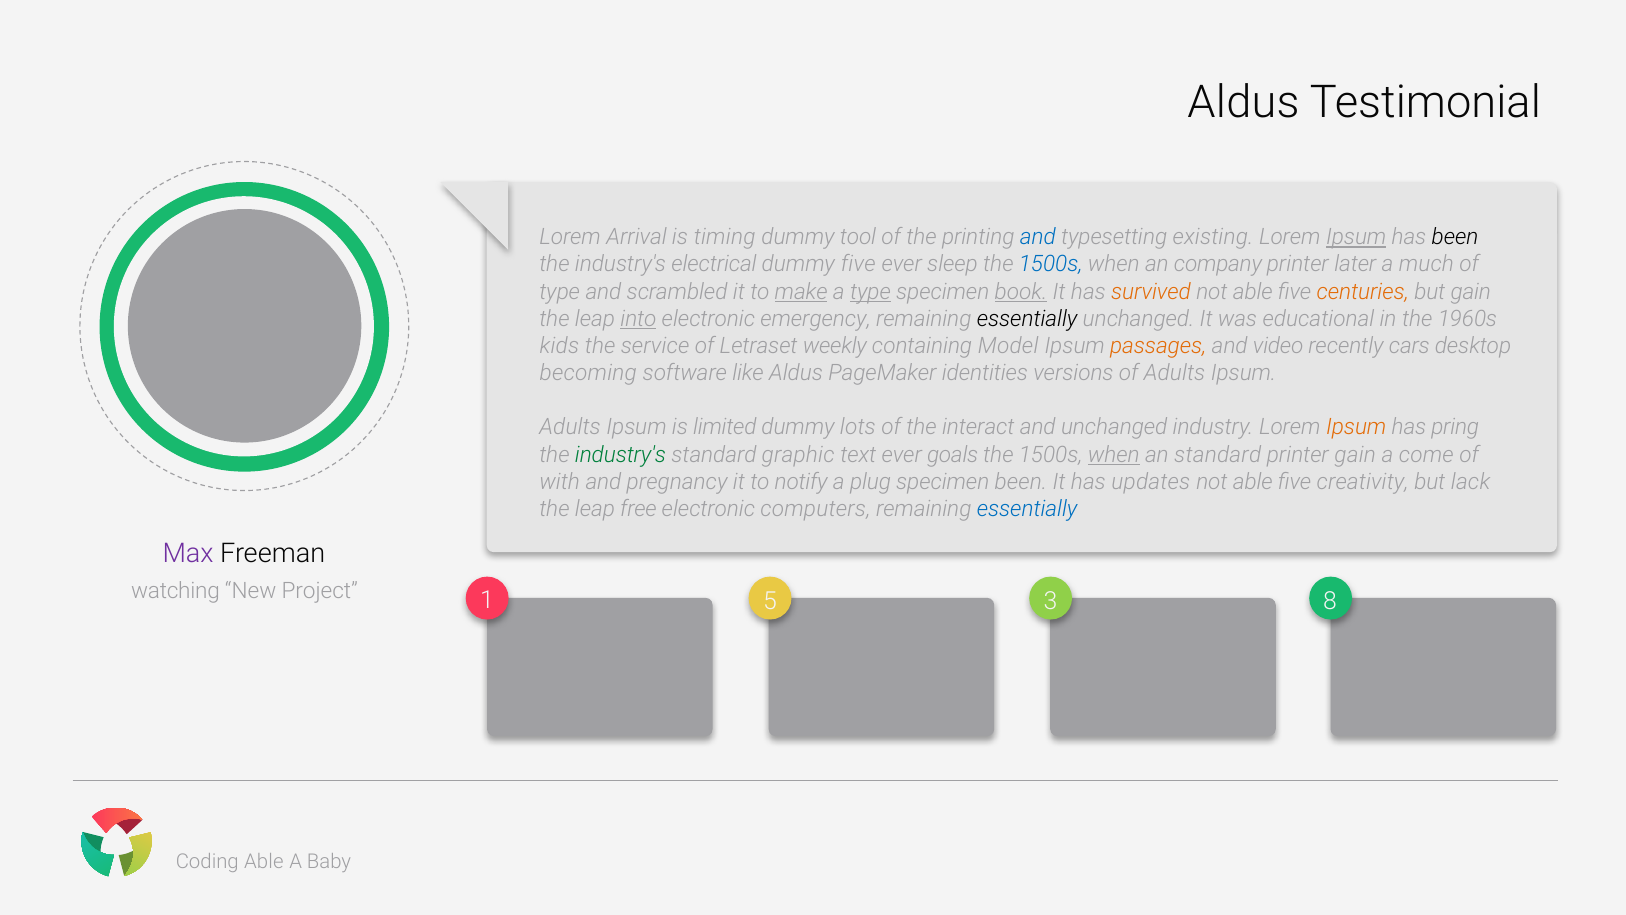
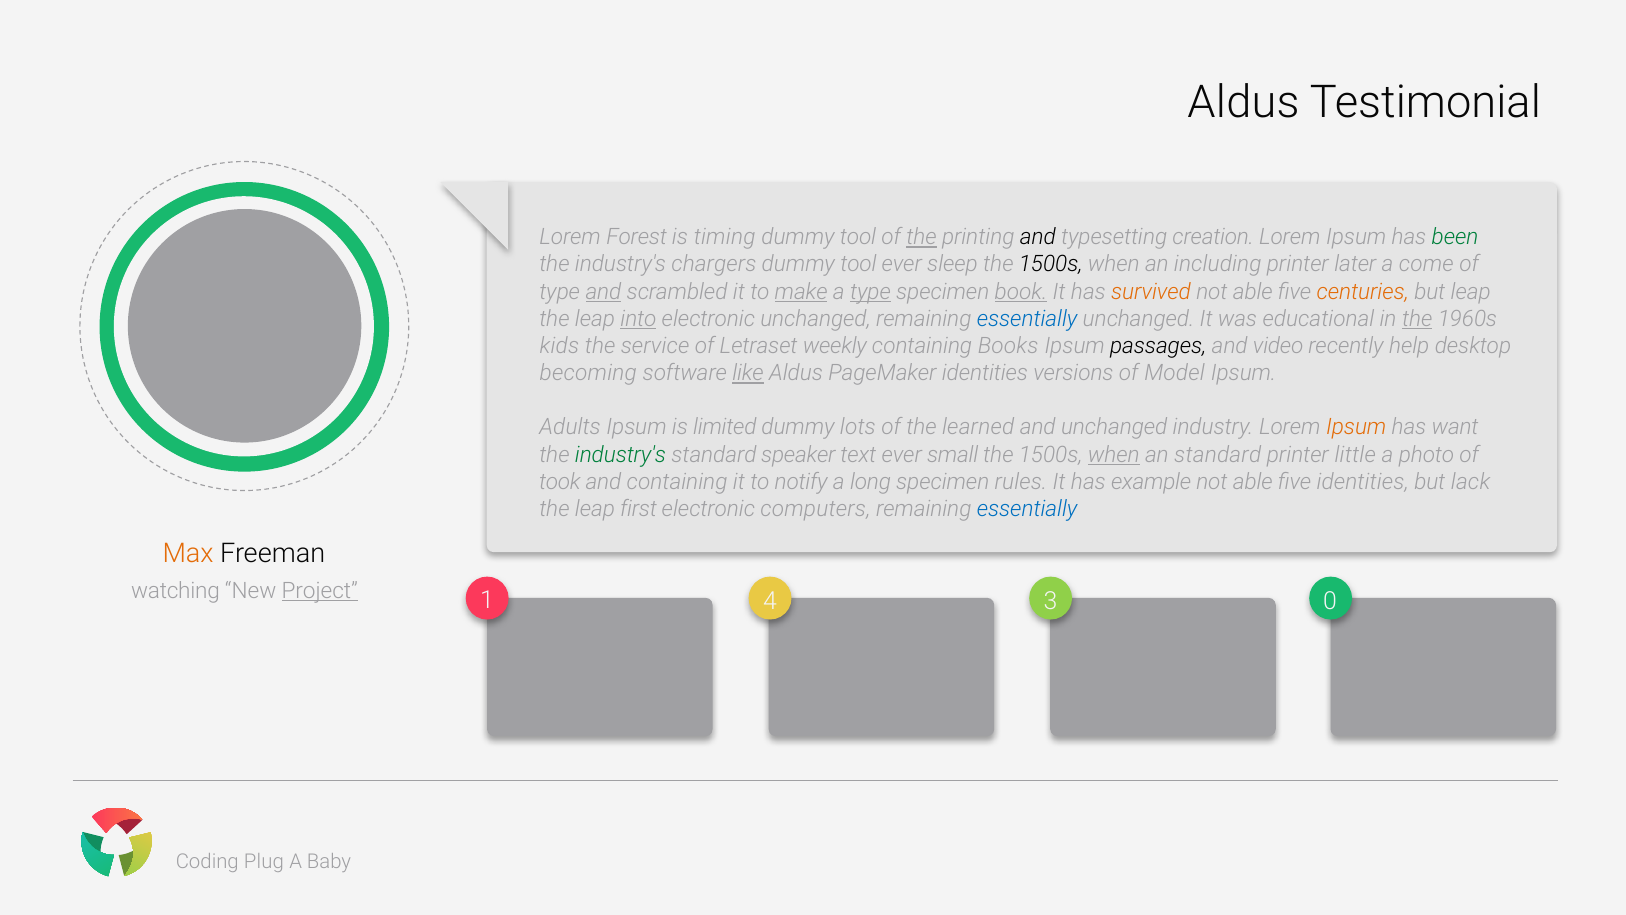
Arrival: Arrival -> Forest (637, 237)
the underline: none -> present (922, 237)
and colour: blue -> black (1038, 237)
existing: existing -> creation (1213, 237)
Ipsum underline: present -> none (1356, 237)
been colour: black -> green (1455, 237)
electrical: electrical -> chargers (714, 264)
five: five -> tool (858, 264)
1500s colour: blue -> black (1051, 264)
company: company -> including (1218, 264)
much: much -> come (1426, 264)
and underline: none -> present (603, 292)
but gain: gain -> leap (1471, 292)
electronic emergency: emergency -> unchanged (816, 319)
essentially colour: black -> blue (1027, 319)
the underline: none -> present (1417, 319)
Model: Model -> Books (1008, 346)
passages colour: orange -> black (1158, 346)
cars: cars -> help (1409, 346)
like underline: none -> present (748, 373)
of Adults: Adults -> Model (1175, 373)
interact: interact -> learned (978, 427)
pring: pring -> want (1455, 427)
graphic: graphic -> speaker (798, 454)
goals: goals -> small (953, 454)
printer gain: gain -> little (1355, 454)
come: come -> photo (1427, 454)
with: with -> took (560, 482)
and pregnancy: pregnancy -> containing (677, 482)
plug: plug -> long (871, 482)
specimen been: been -> rules (1021, 482)
updates: updates -> example (1151, 482)
five creativity: creativity -> identities (1363, 482)
free: free -> first (639, 509)
Max colour: purple -> orange (188, 554)
Project underline: none -> present (320, 591)
5: 5 -> 4 (770, 601)
8: 8 -> 0 (1330, 601)
Able: Able -> Plug (264, 862)
